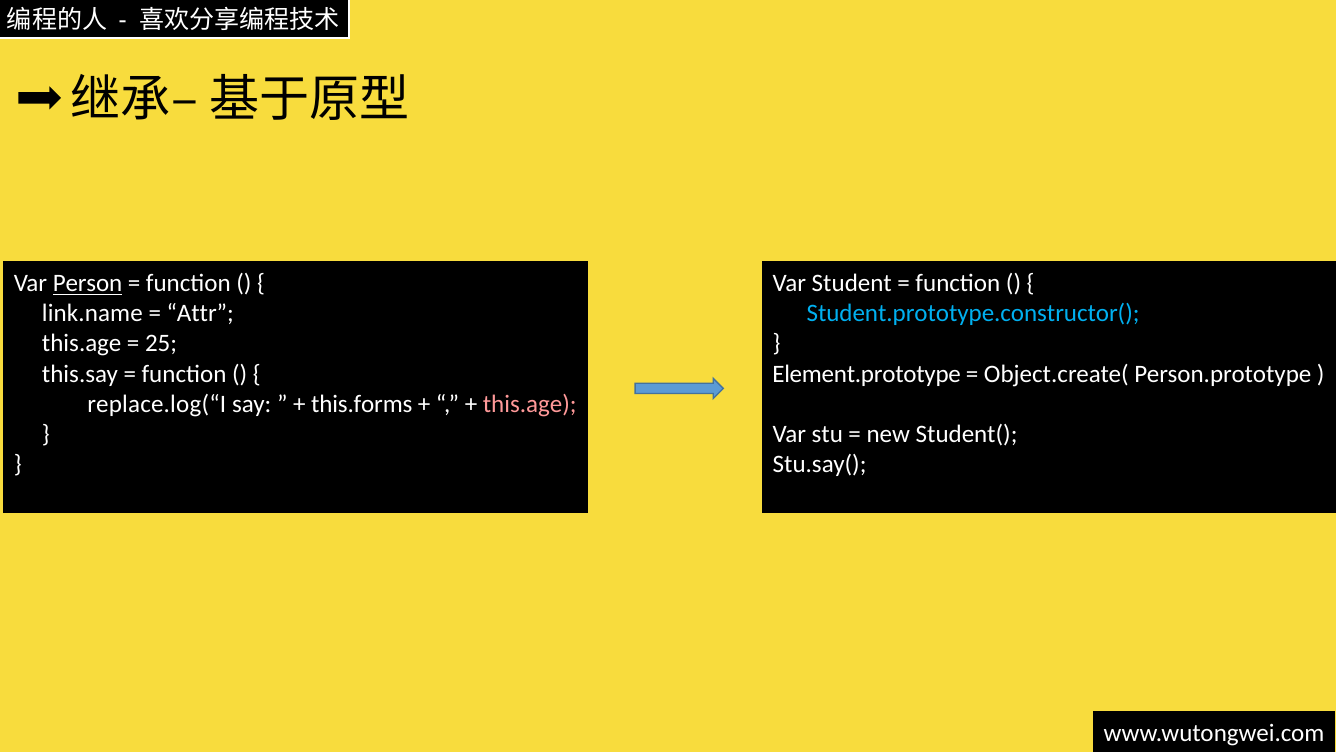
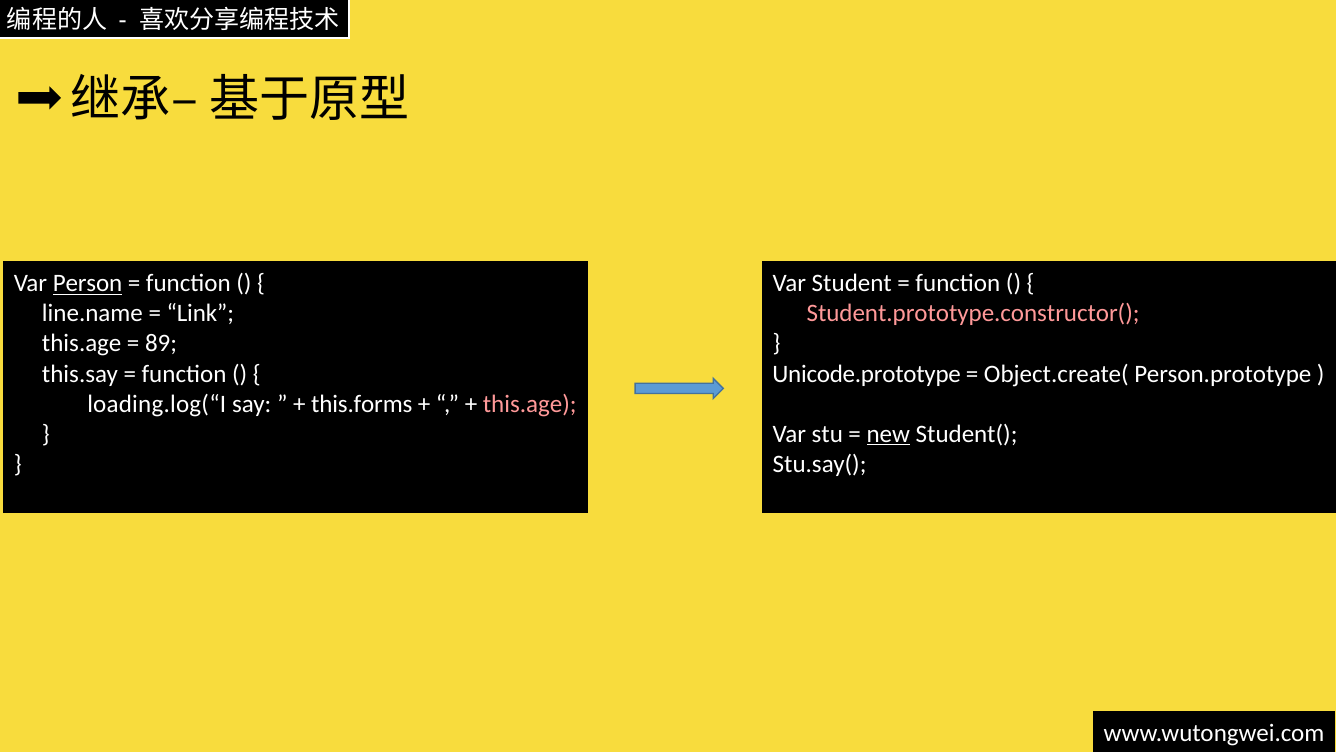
link.name: link.name -> line.name (92, 313)
Attr: Attr -> Link (200, 313)
Student.prototype.constructor( colour: light blue -> pink (973, 313)
25: 25 -> 89 (161, 343)
Element.prototype: Element.prototype -> Unicode.prototype (867, 374)
replace.log(“I: replace.log(“I -> loading.log(“I (157, 404)
new underline: none -> present (888, 434)
